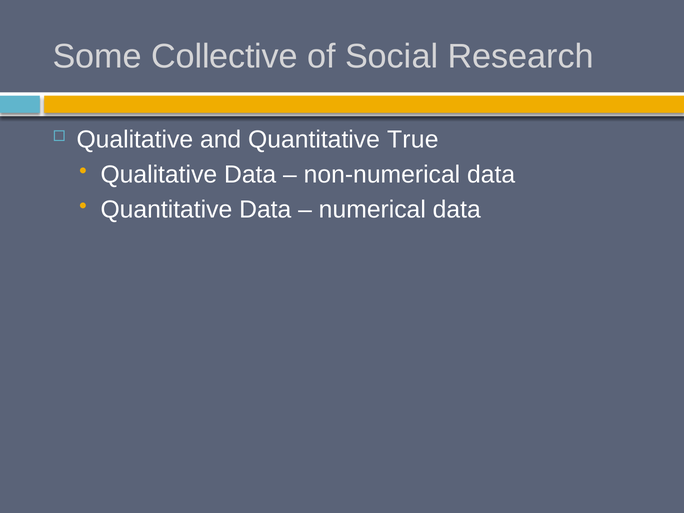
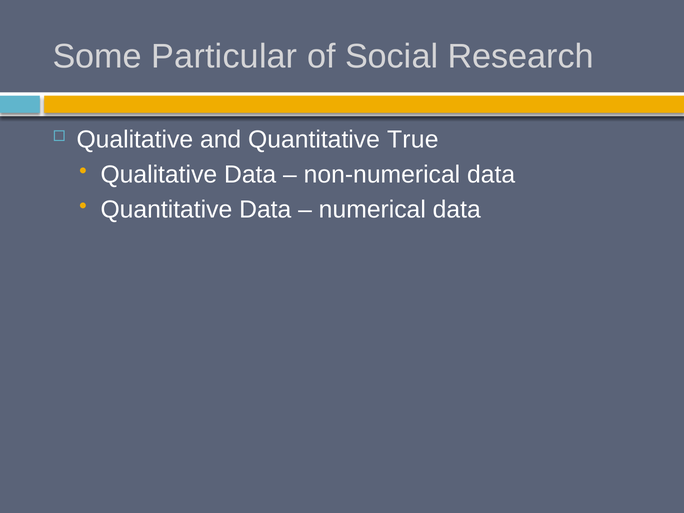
Collective: Collective -> Particular (224, 57)
